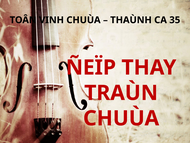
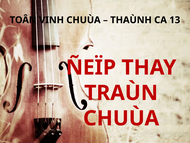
35: 35 -> 13 (175, 20)
